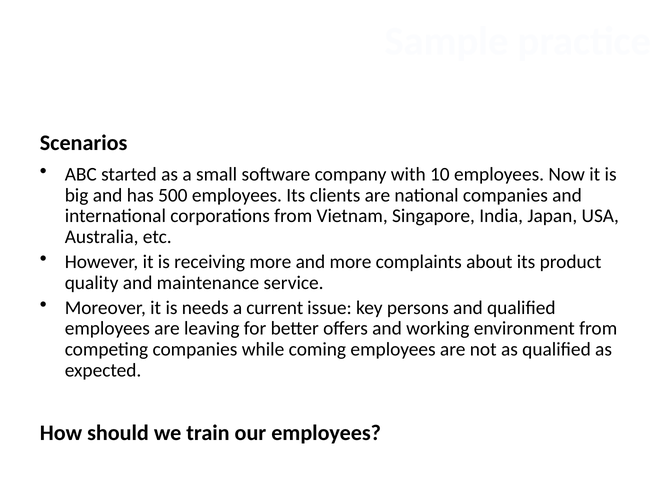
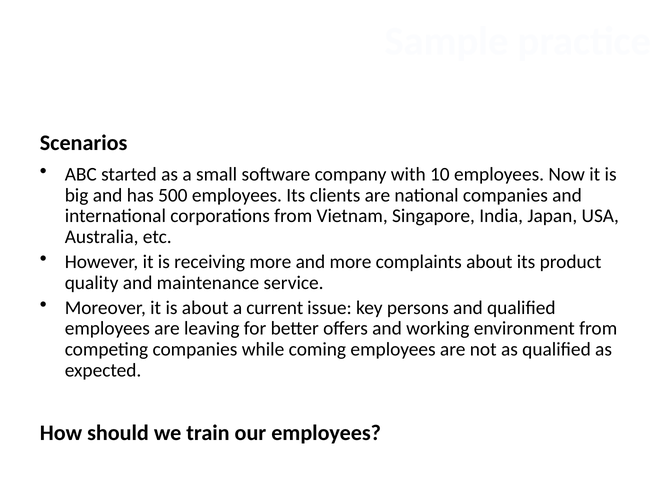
is needs: needs -> about (205, 308)
